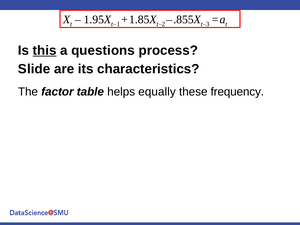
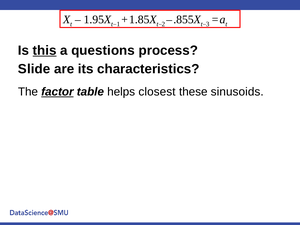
factor underline: none -> present (57, 92)
equally: equally -> closest (157, 92)
frequency: frequency -> sinusoids (237, 92)
